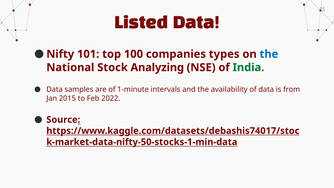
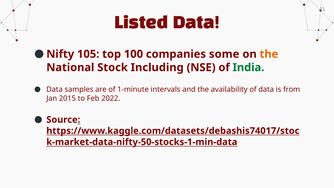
101: 101 -> 105 (88, 54)
types: types -> some (224, 54)
the colour: blue -> orange (269, 54)
Analyzing: Analyzing -> Including (157, 67)
